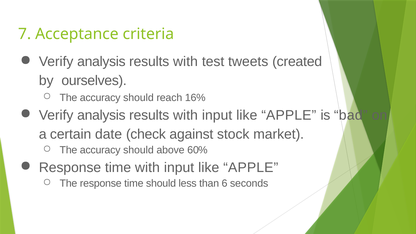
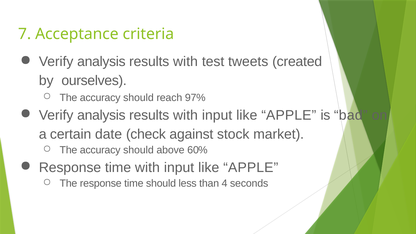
16%: 16% -> 97% (195, 98)
6: 6 -> 4 (224, 183)
